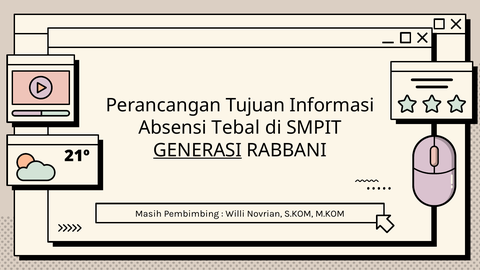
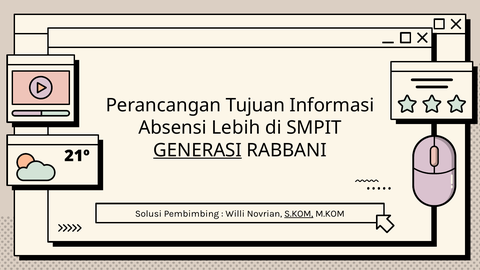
Tebal: Tebal -> Lebih (236, 128)
Masih: Masih -> Solusi (148, 214)
S.KOM underline: none -> present (299, 214)
